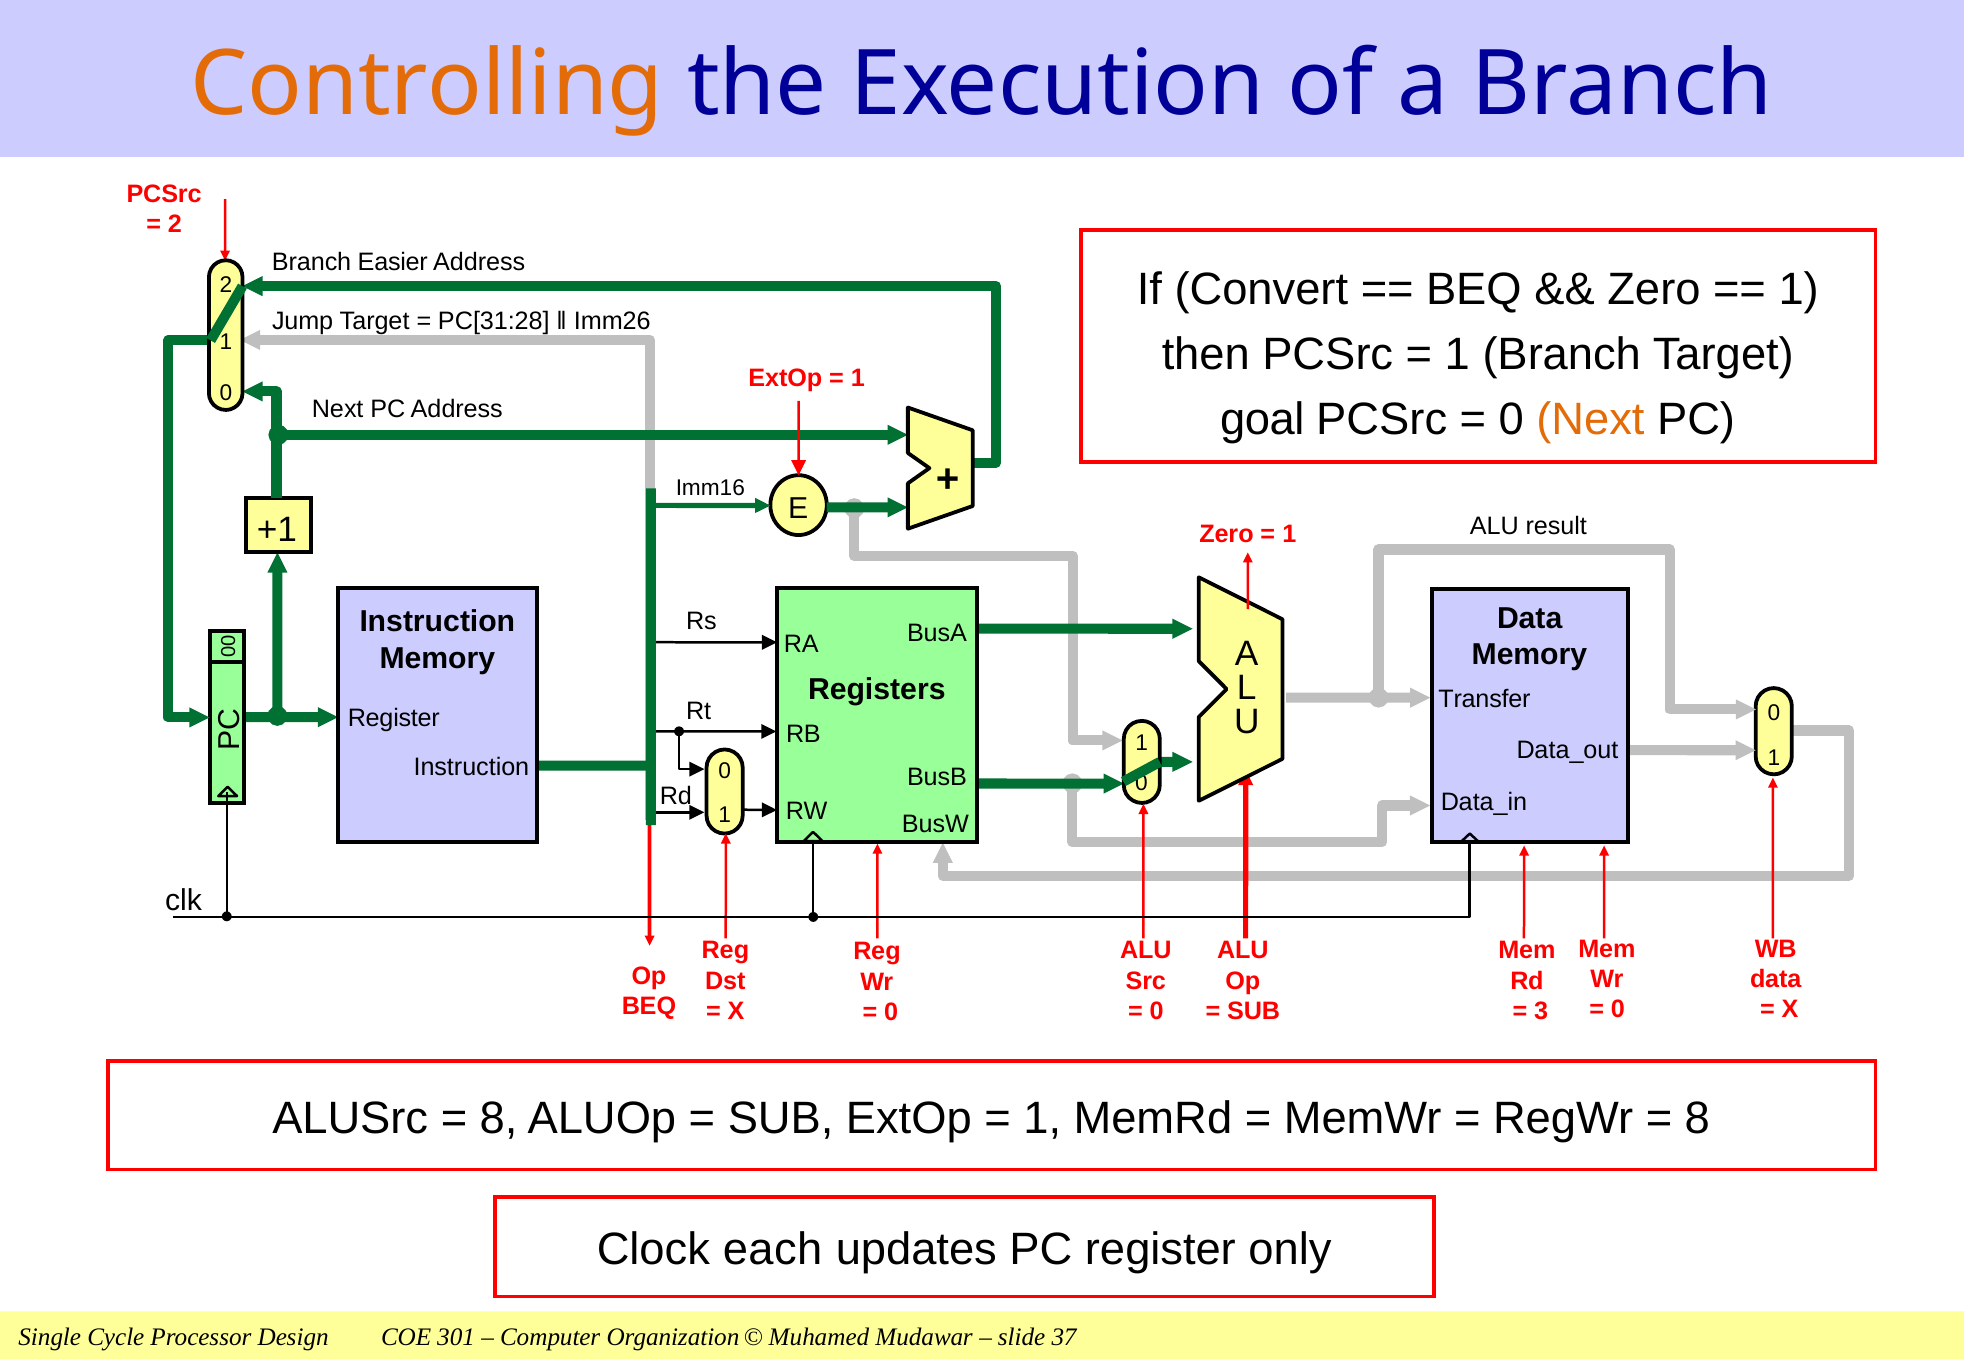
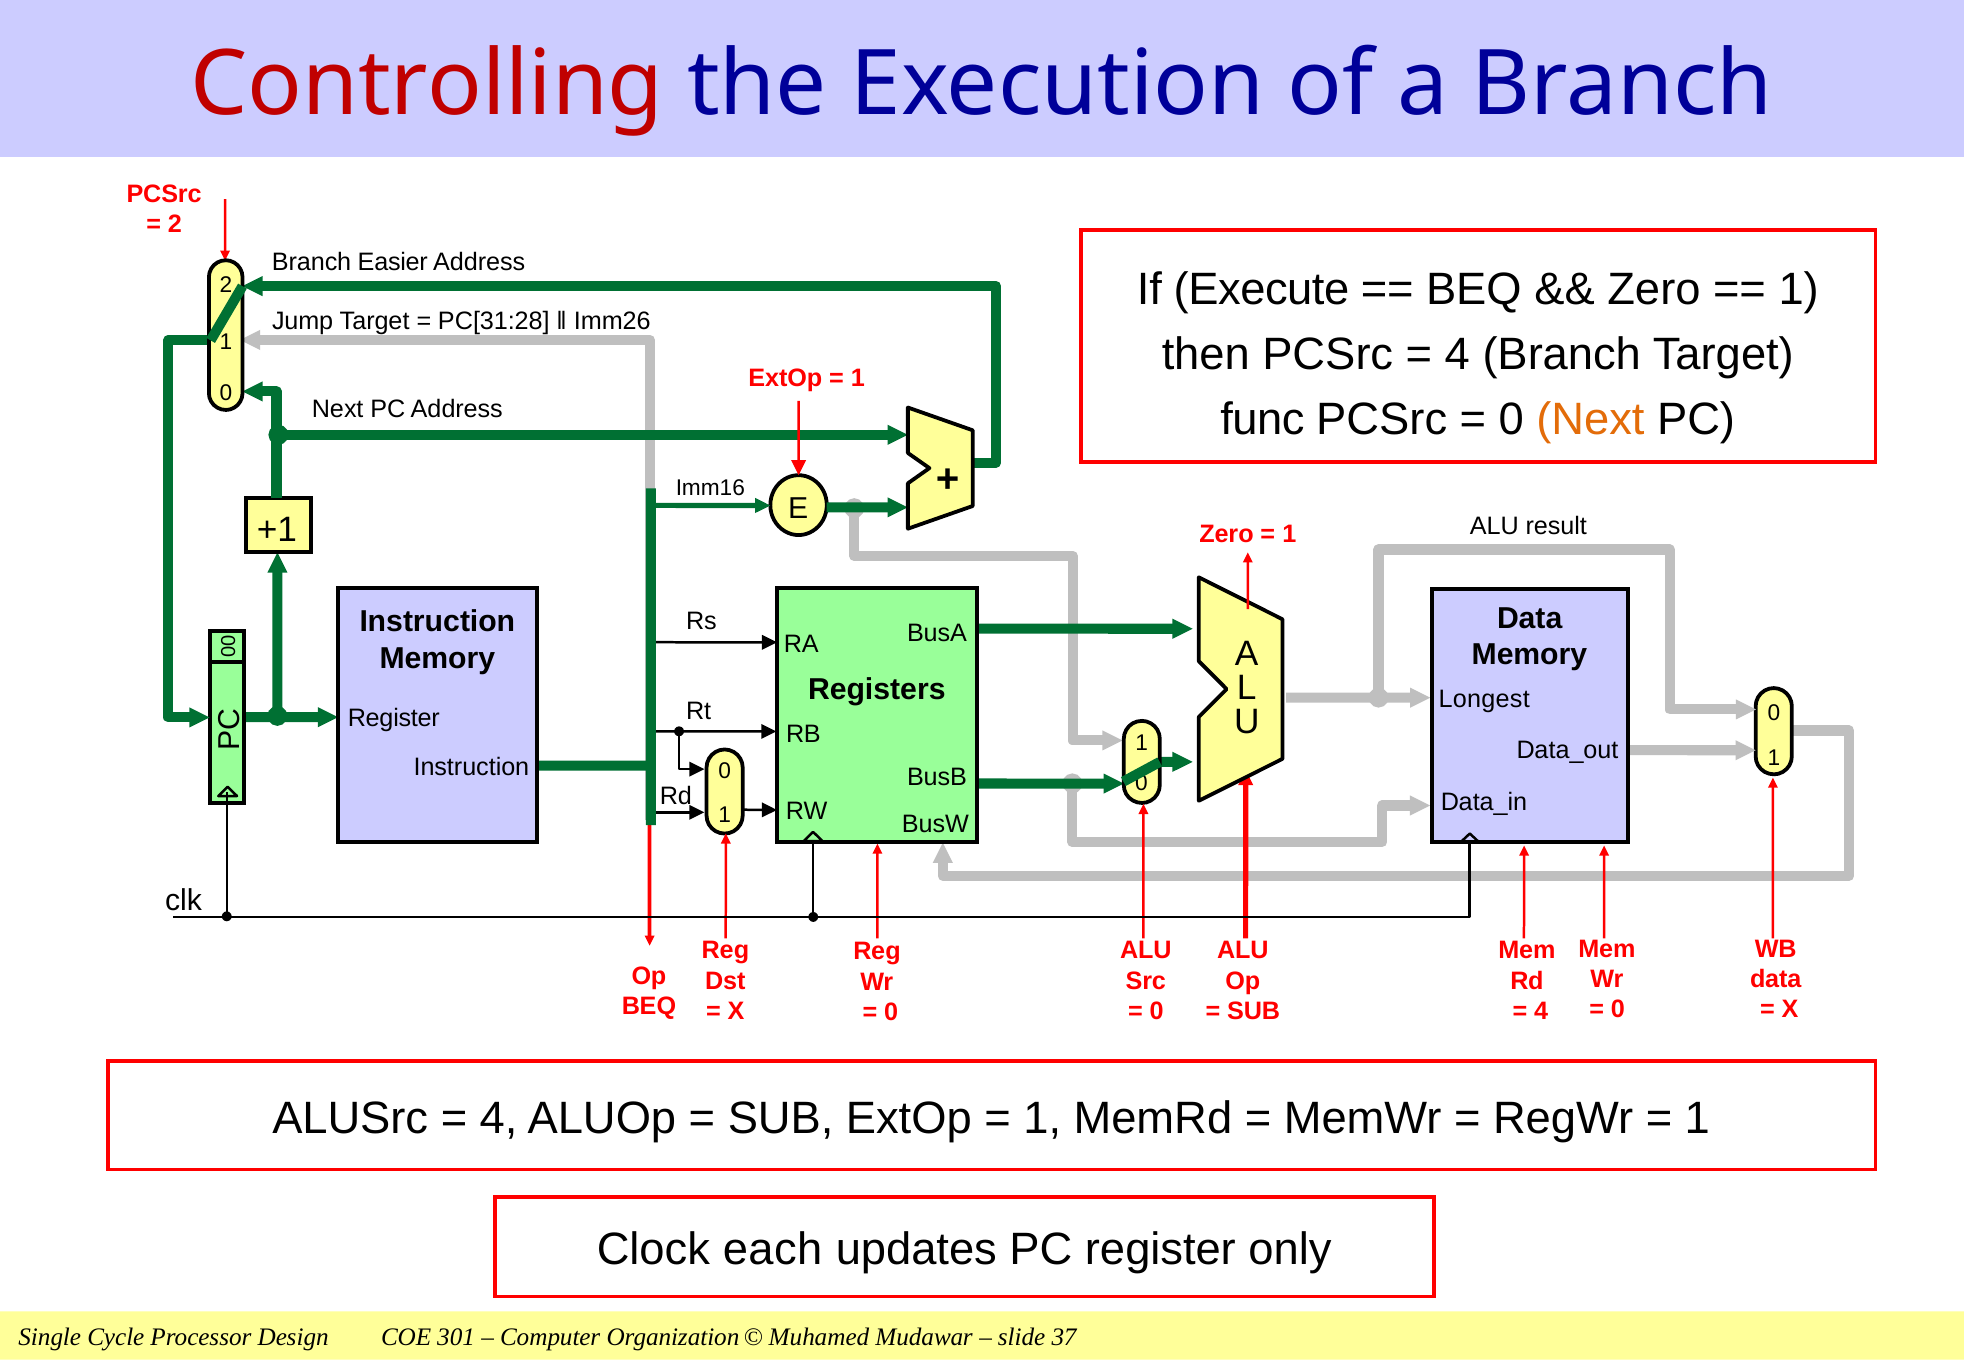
Controlling colour: orange -> red (427, 85)
Convert: Convert -> Execute (1262, 289)
1: 1 -> 4 (1457, 355)
goal: goal -> func (1262, 420)
Transfer: Transfer -> Longest (1484, 699)
3: 3 -> 4 (1541, 1011)
8: 8 -> 4 (499, 1118)
8: 8 -> 1 (1697, 1118)
